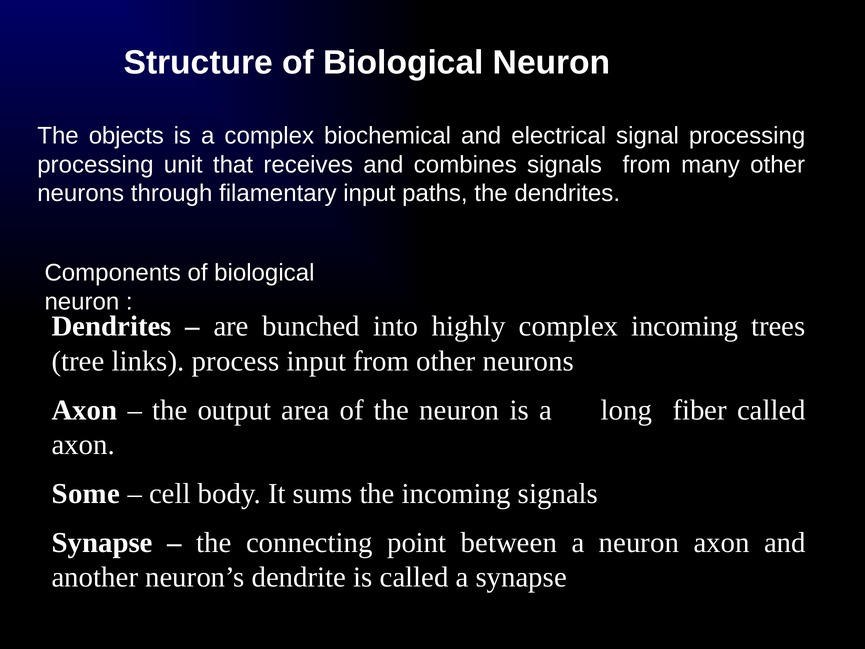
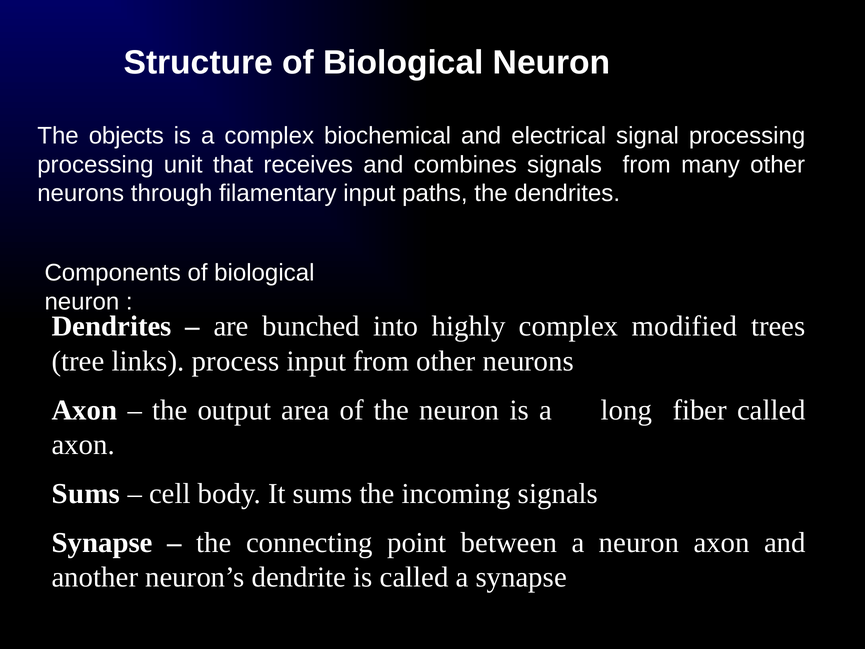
complex incoming: incoming -> modified (685, 326)
Some: Some -> Sums (86, 494)
